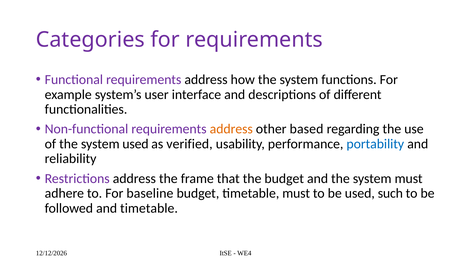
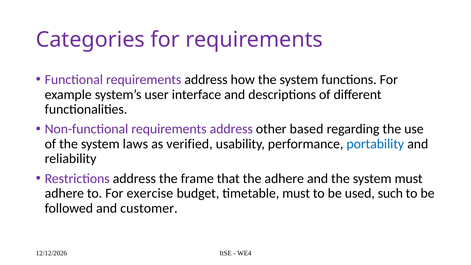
address colour: orange -> purple (231, 129)
system used: used -> laws (135, 144)
the budget: budget -> adhere (284, 178)
baseline: baseline -> exercise (150, 193)
and timetable: timetable -> customer (149, 208)
